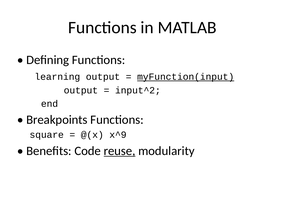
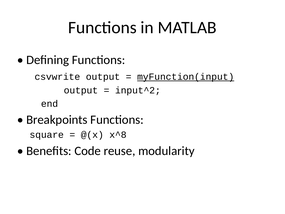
learning: learning -> csvwrite (57, 77)
x^9: x^9 -> x^8 (118, 135)
reuse underline: present -> none (120, 151)
